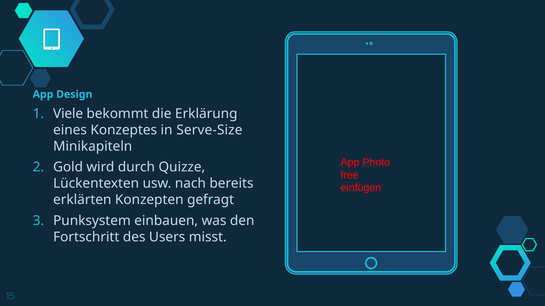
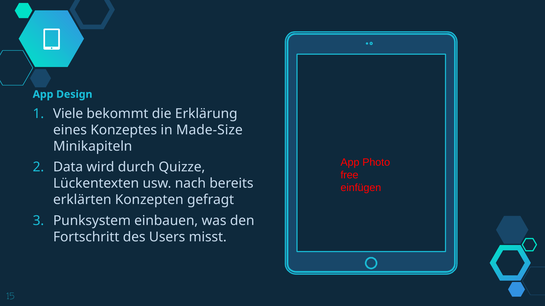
Serve-Size: Serve-Size -> Made-Size (209, 130)
Gold: Gold -> Data (68, 167)
